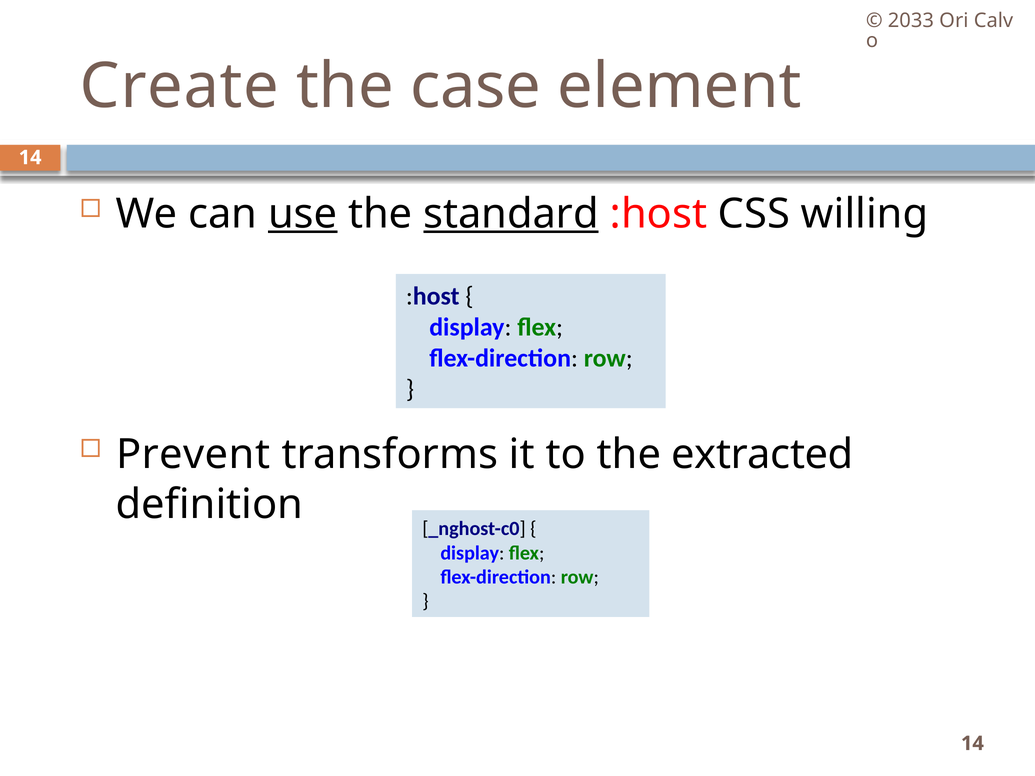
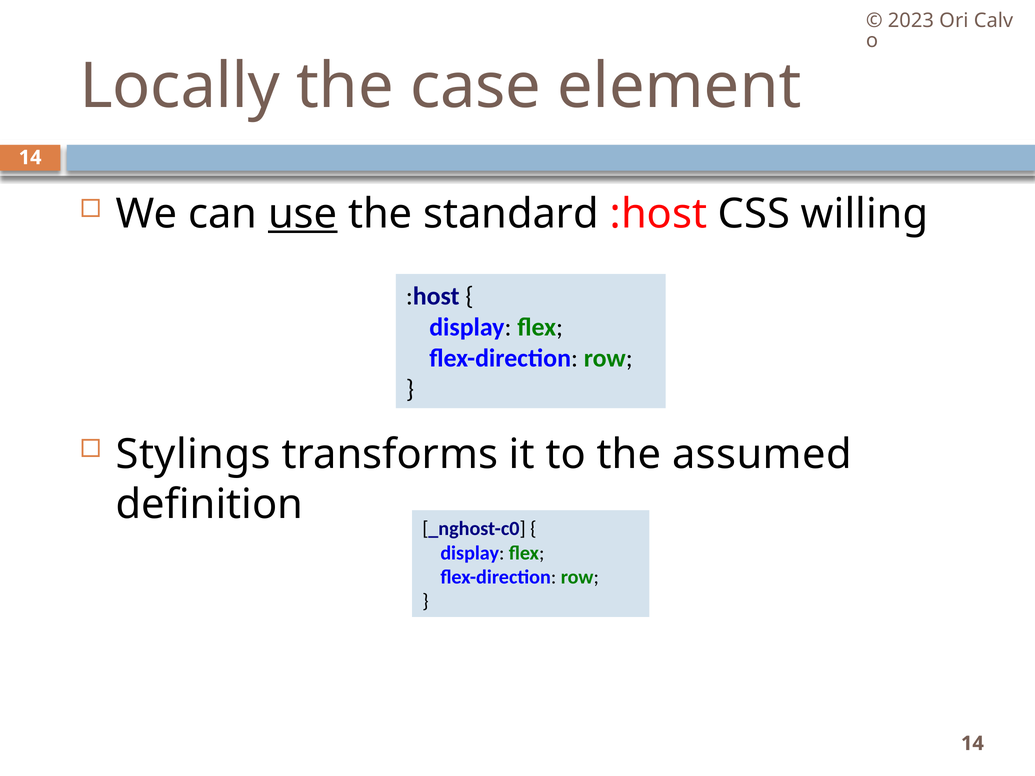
2033: 2033 -> 2023 (911, 20)
Create: Create -> Locally (180, 86)
standard underline: present -> none (511, 214)
Prevent: Prevent -> Stylings (193, 455)
extracted: extracted -> assumed (762, 455)
